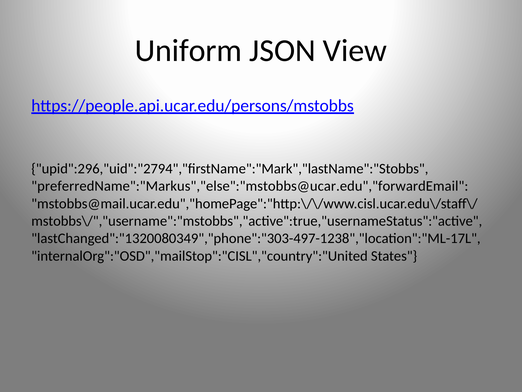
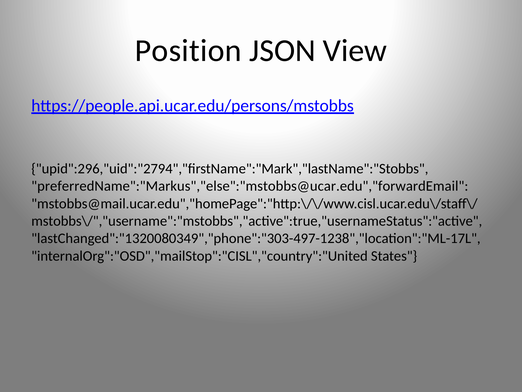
Uniform: Uniform -> Position (188, 51)
